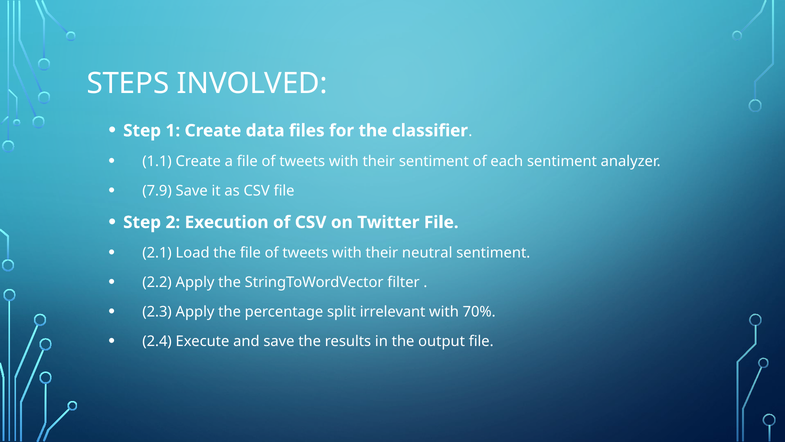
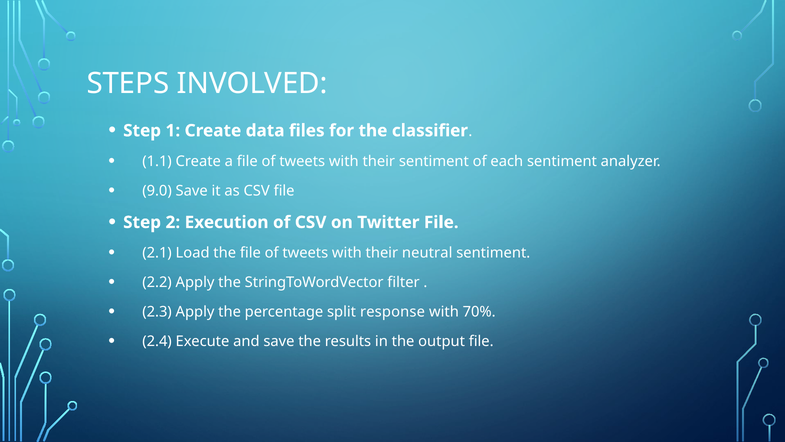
7.9: 7.9 -> 9.0 (157, 191)
irrelevant: irrelevant -> response (393, 312)
